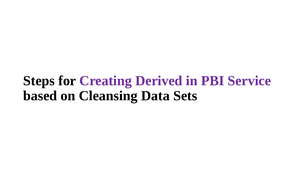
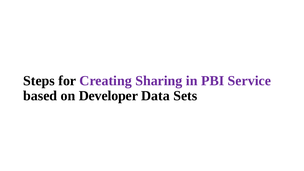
Derived: Derived -> Sharing (159, 81)
Cleansing: Cleansing -> Developer (108, 96)
